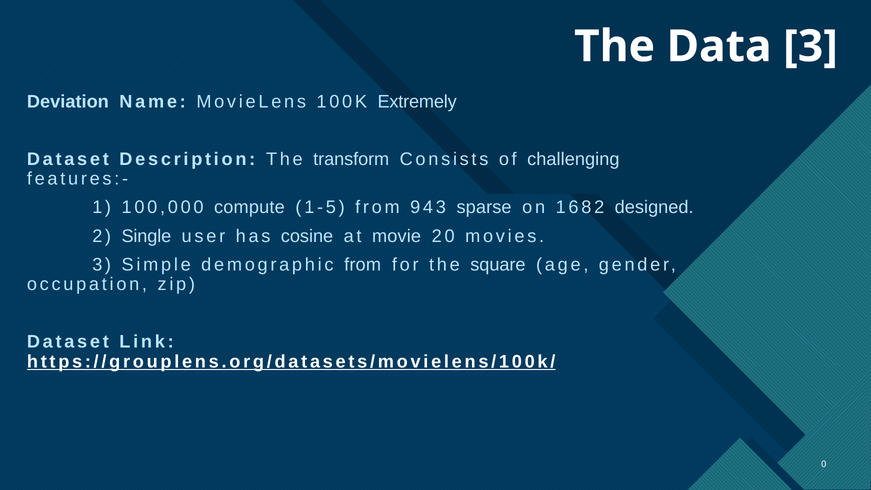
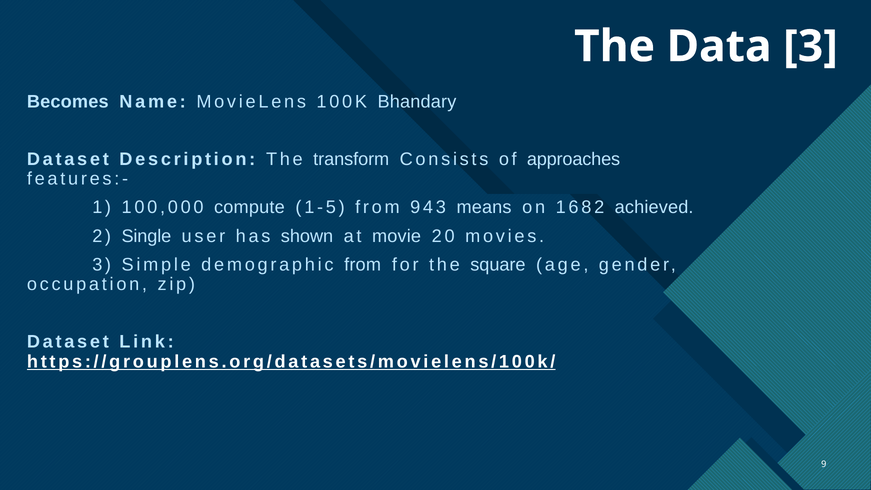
Deviation: Deviation -> Becomes (68, 102)
Extremely: Extremely -> Bhandary (417, 102)
challenging: challenging -> approaches (573, 159)
sparse: sparse -> means (484, 207)
designed: designed -> achieved (654, 207)
cosine: cosine -> shown (307, 236)
0: 0 -> 9 (824, 464)
